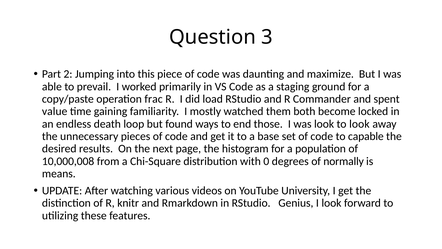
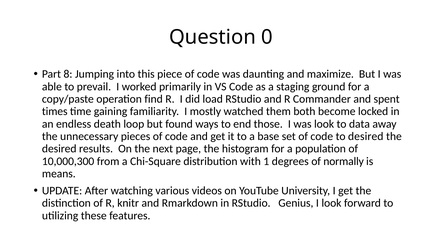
3: 3 -> 0 (267, 37)
2: 2 -> 8 (68, 74)
frac: frac -> find (154, 99)
value: value -> times (55, 111)
to look: look -> data (359, 124)
to capable: capable -> desired (366, 136)
10,000,008: 10,000,008 -> 10,000,300 (68, 161)
0: 0 -> 1 (266, 161)
